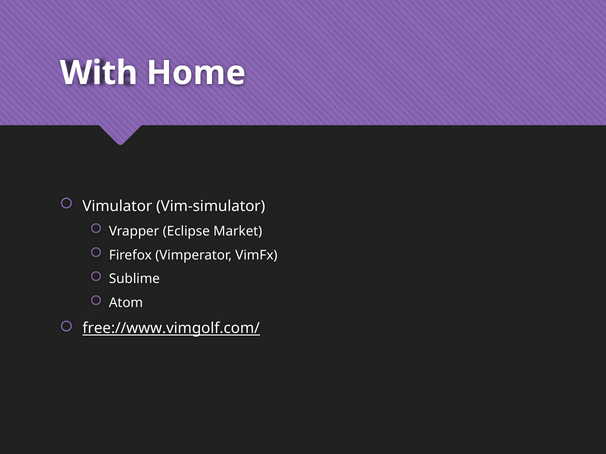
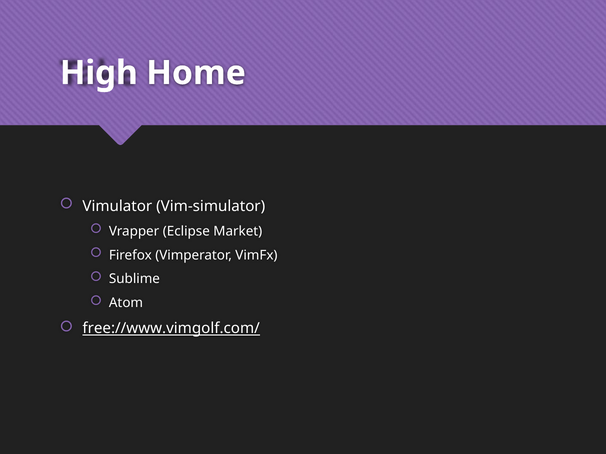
With: With -> High (99, 73)
